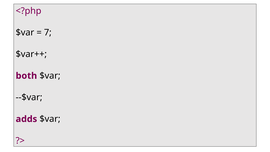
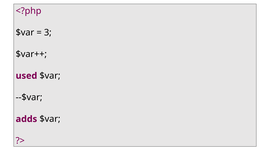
7: 7 -> 3 (48, 33)
both: both -> used (26, 76)
